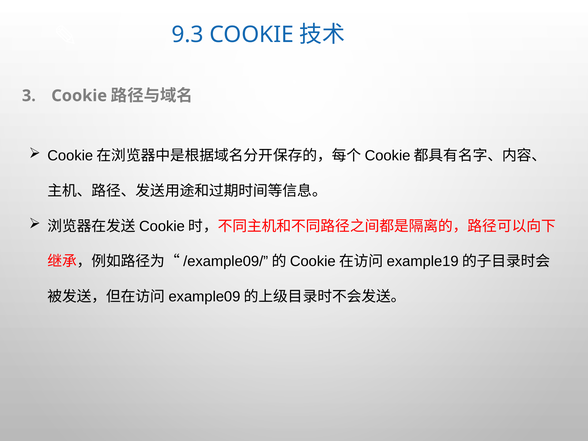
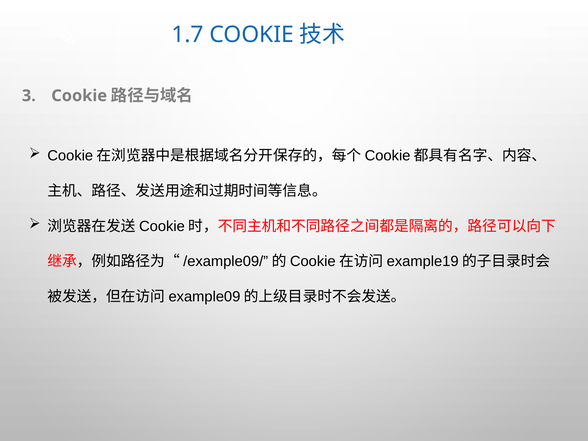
9.3: 9.3 -> 1.7 (188, 35)
